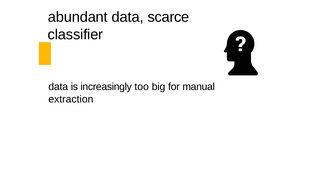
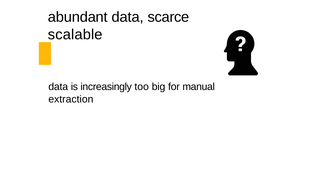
classifier: classifier -> scalable (75, 35)
